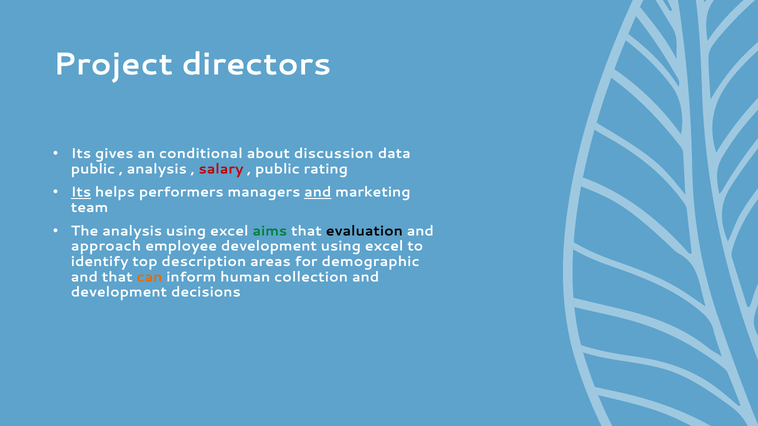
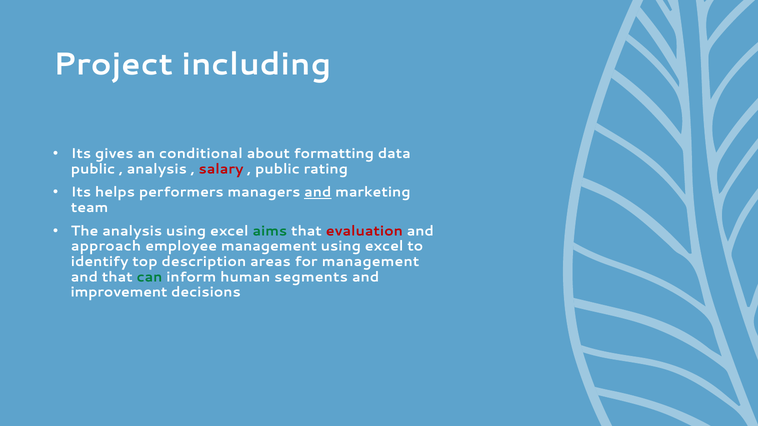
directors: directors -> including (256, 64)
discussion: discussion -> formatting (334, 154)
Its underline: present -> none (81, 192)
evaluation colour: black -> red (364, 231)
employee development: development -> management (269, 246)
for demographic: demographic -> management (371, 262)
can colour: orange -> green (149, 277)
collection: collection -> segments (311, 277)
development: development -> improvement (119, 292)
